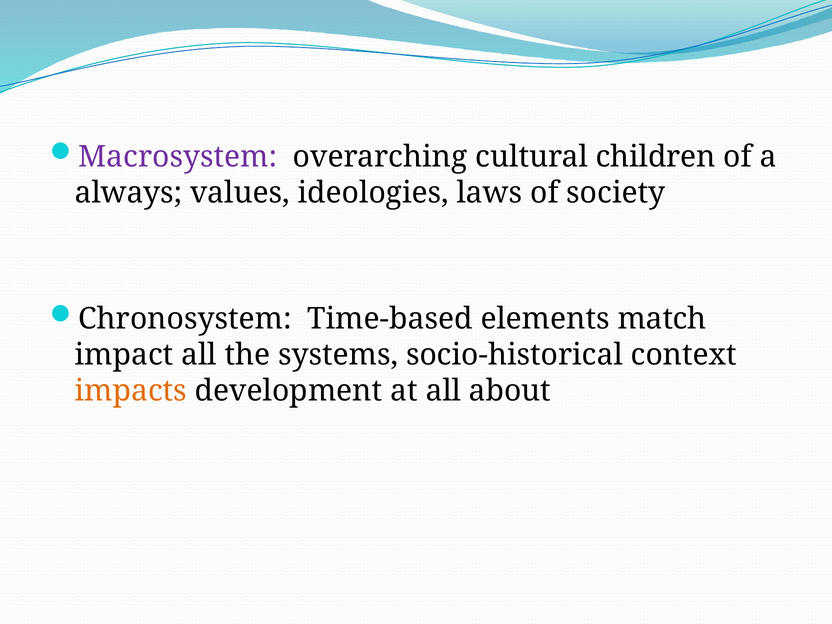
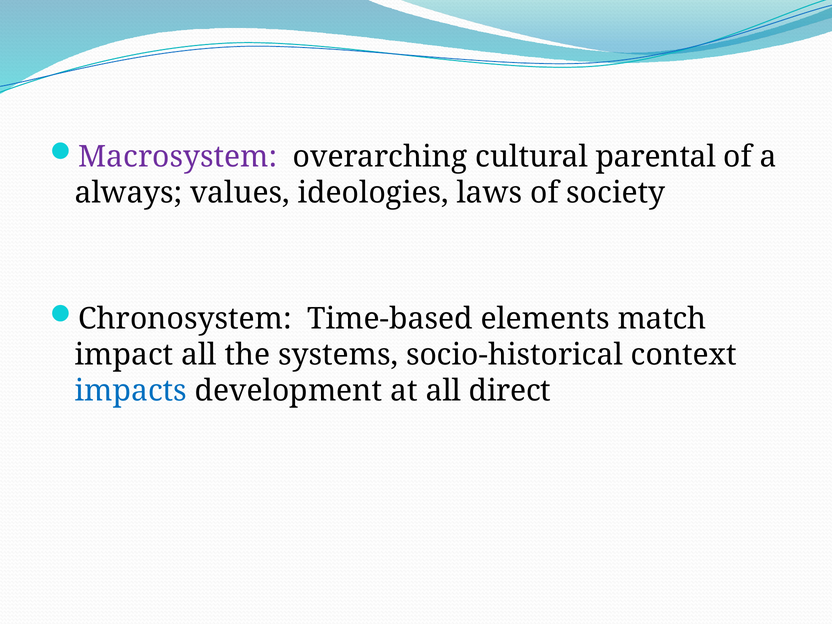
children: children -> parental (656, 157)
impacts colour: orange -> blue (131, 391)
about: about -> direct (510, 391)
